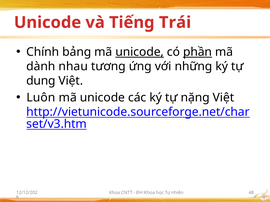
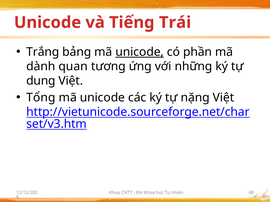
Chính: Chính -> Trắng (43, 52)
phần underline: present -> none (198, 52)
nhau: nhau -> quan (73, 67)
Luôn: Luôn -> Tổng (41, 98)
